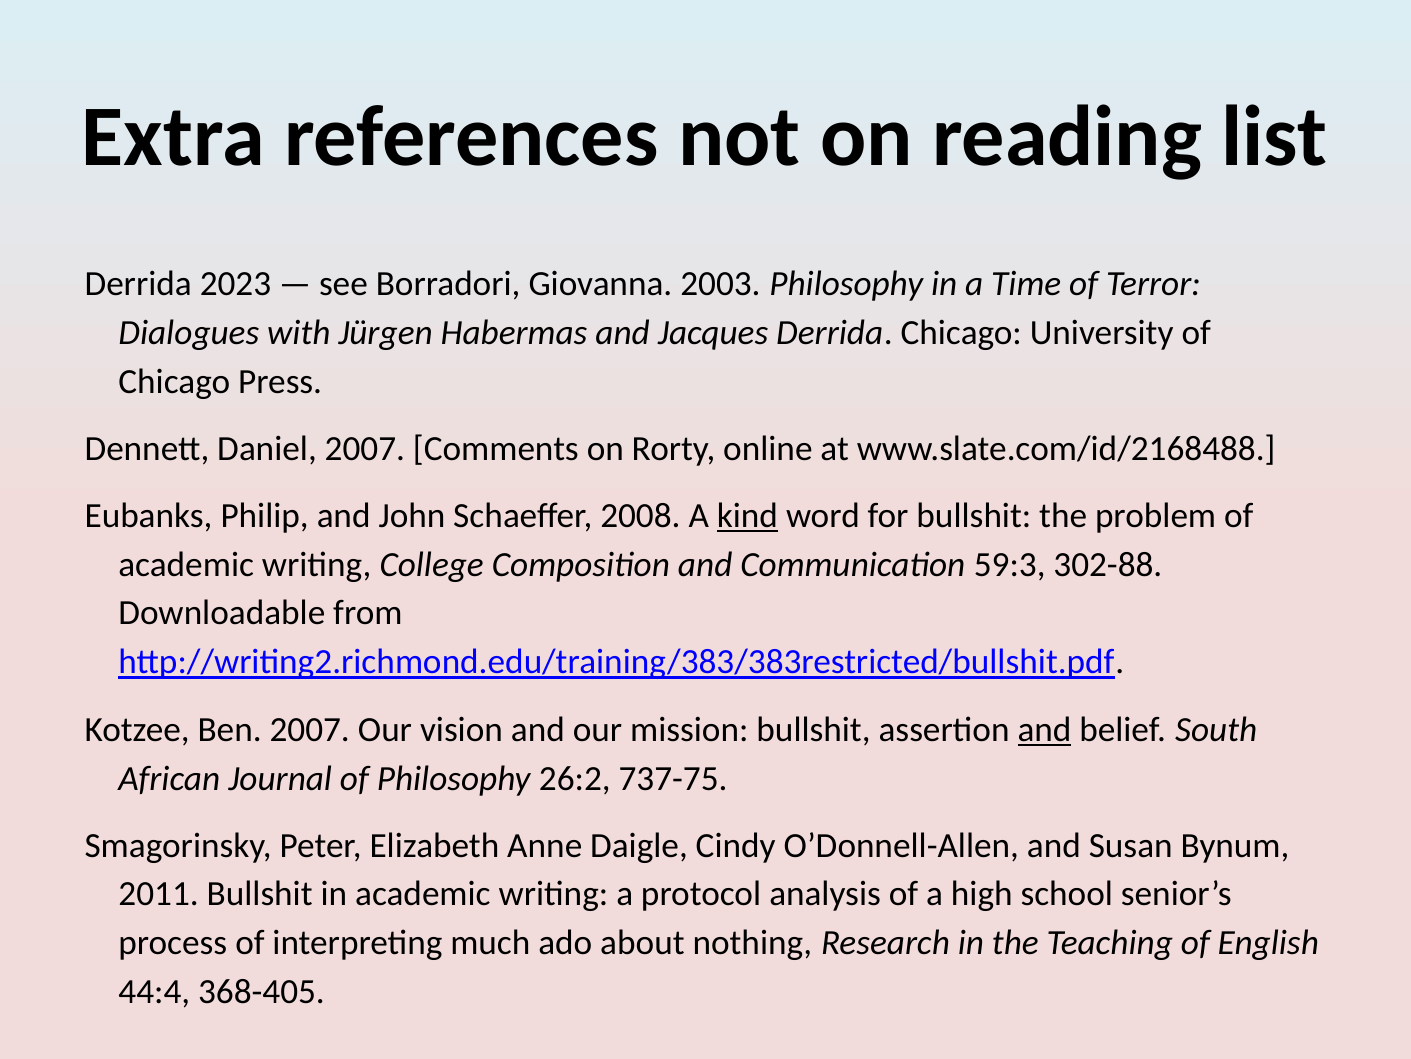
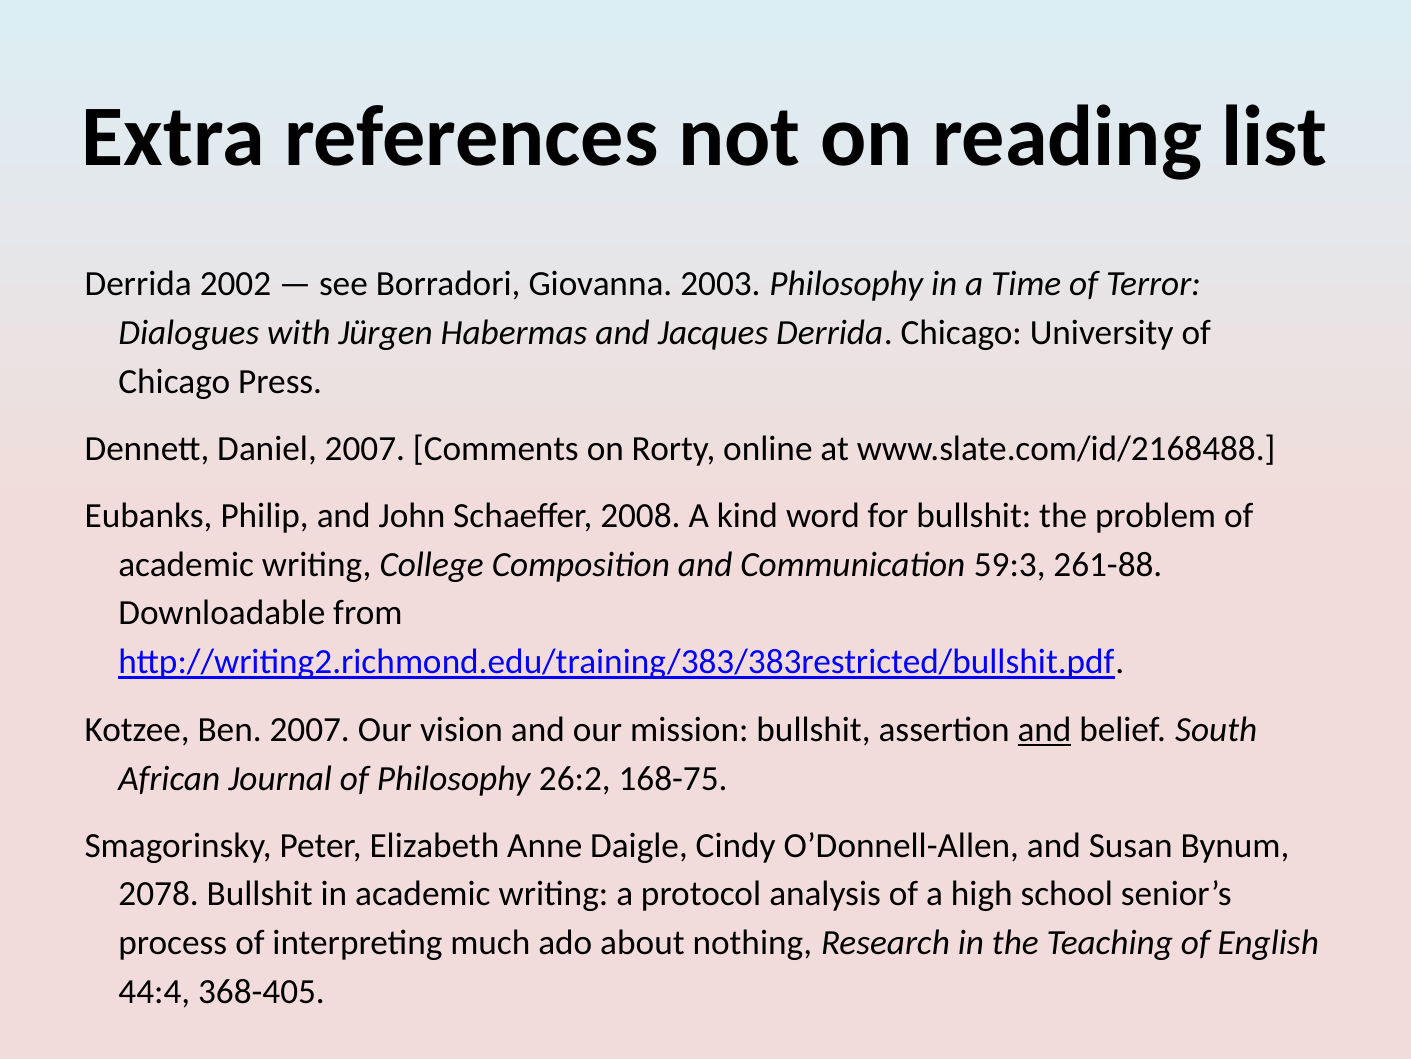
2023: 2023 -> 2002 (235, 284)
kind underline: present -> none (747, 515)
302-88: 302-88 -> 261-88 (1108, 564)
737-75: 737-75 -> 168-75 (673, 778)
2011: 2011 -> 2078 (159, 894)
